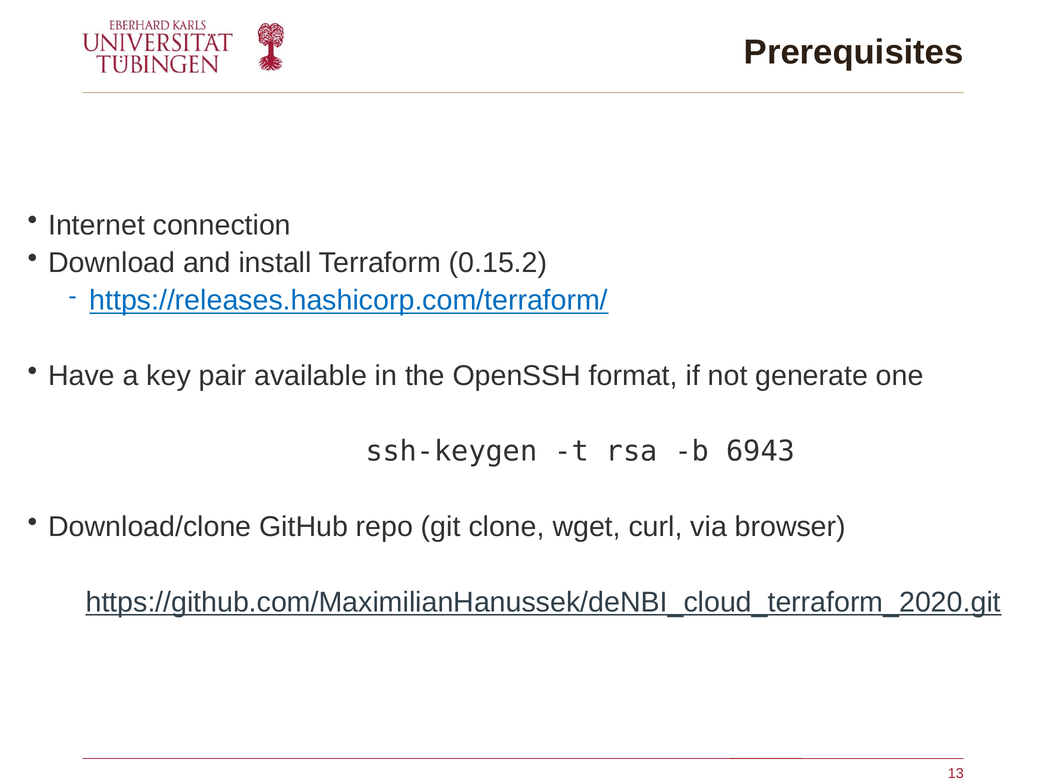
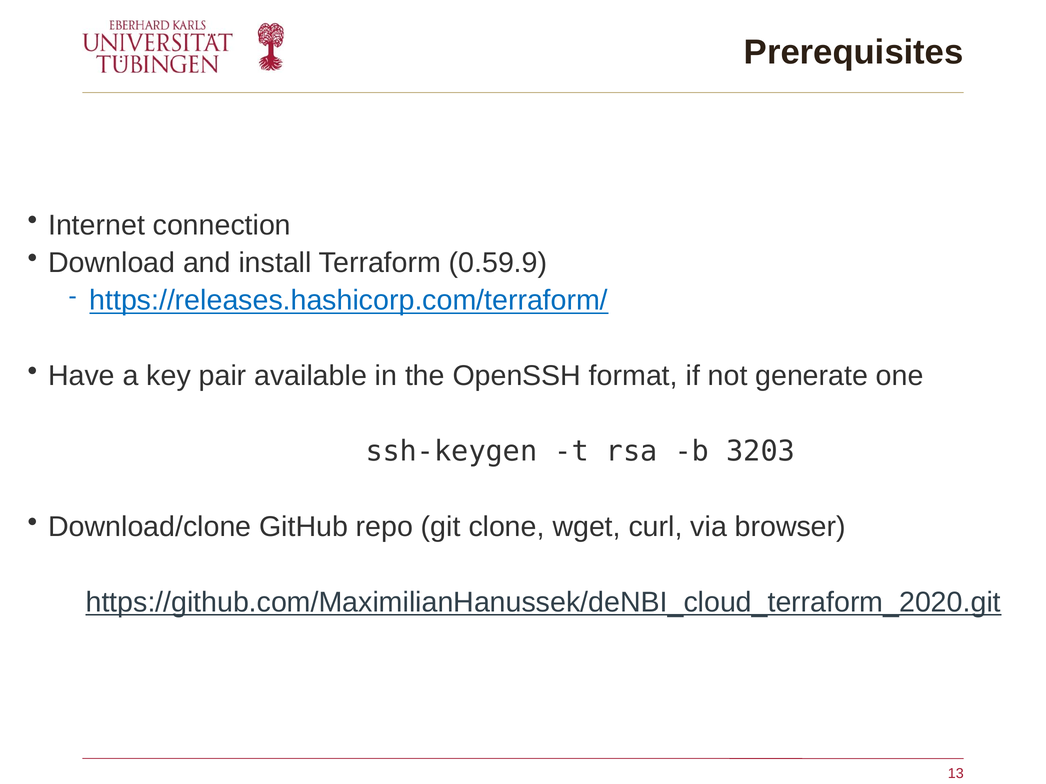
0.15.2: 0.15.2 -> 0.59.9 (498, 263)
6943: 6943 -> 3203 (761, 452)
